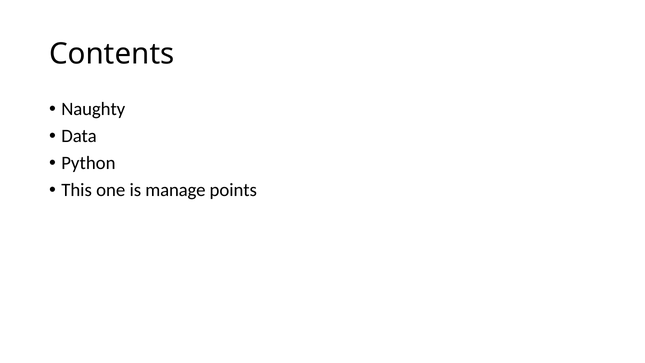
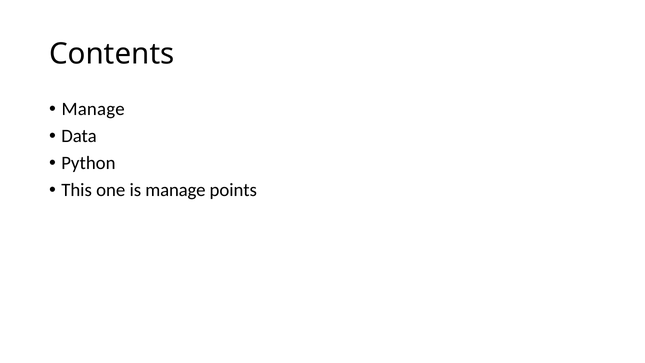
Naughty: Naughty -> Manage (93, 109)
